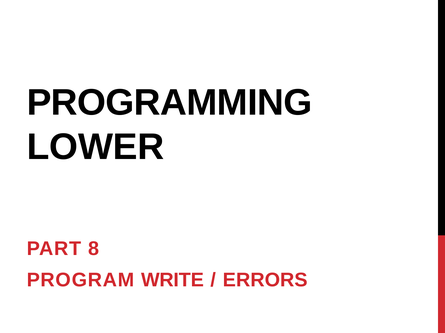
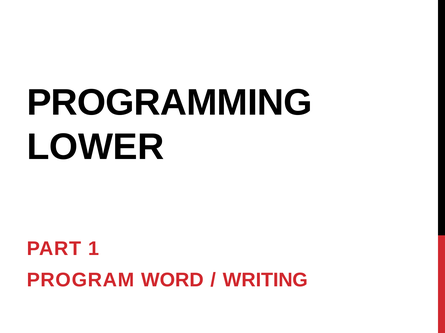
8: 8 -> 1 (94, 249)
WRITE: WRITE -> WORD (172, 281)
ERRORS: ERRORS -> WRITING (265, 281)
